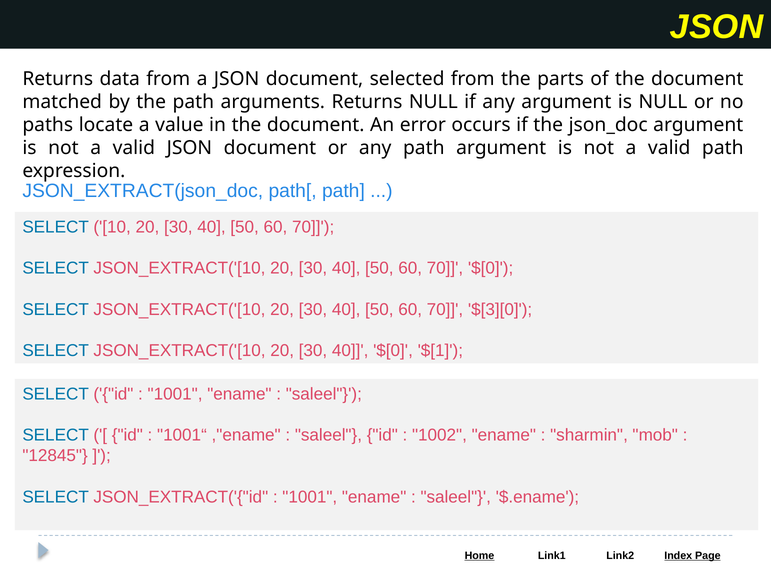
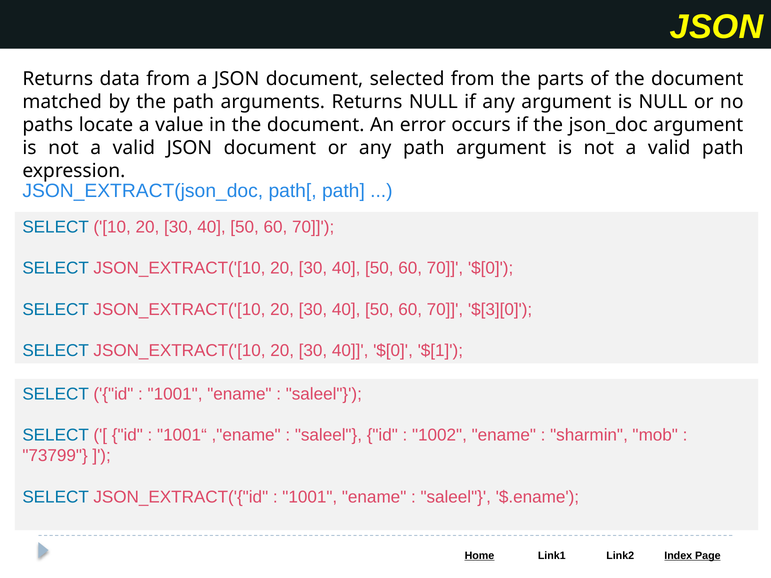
12845: 12845 -> 73799 (55, 456)
